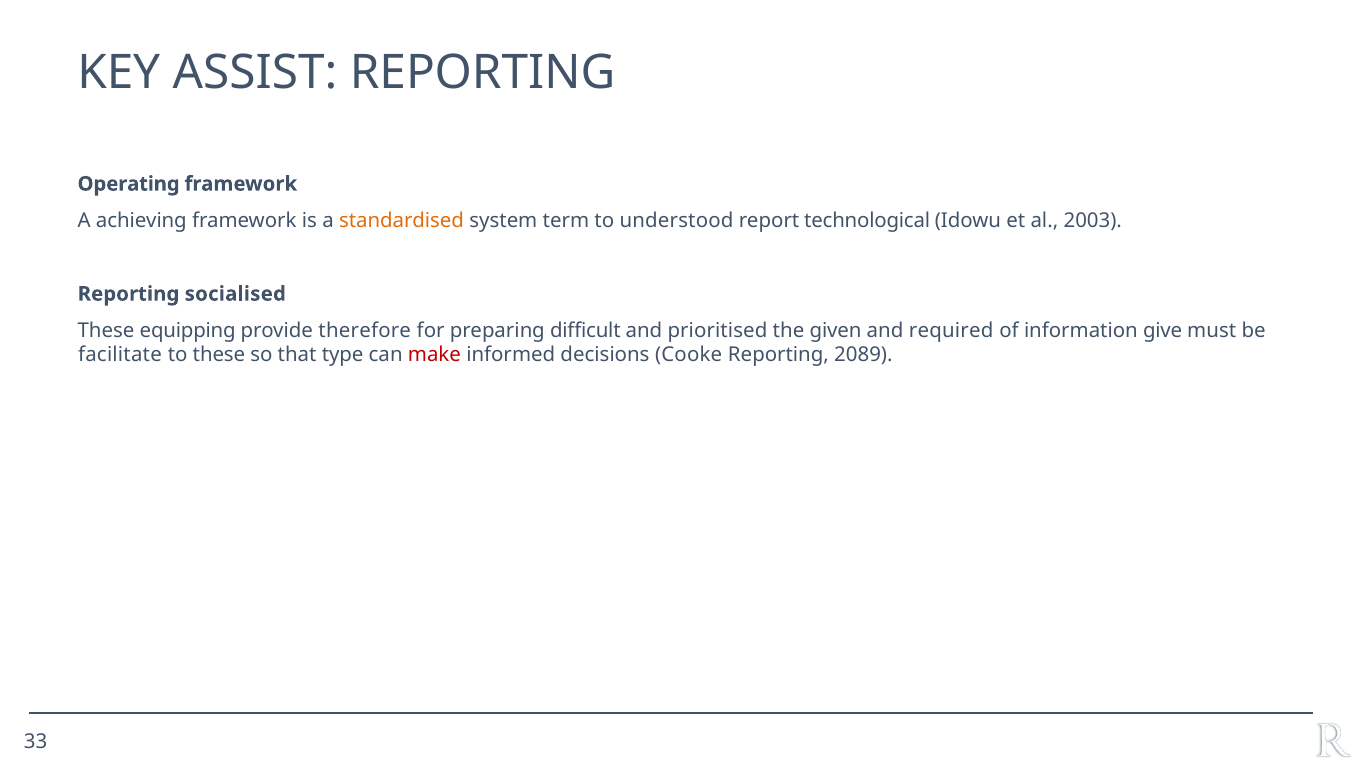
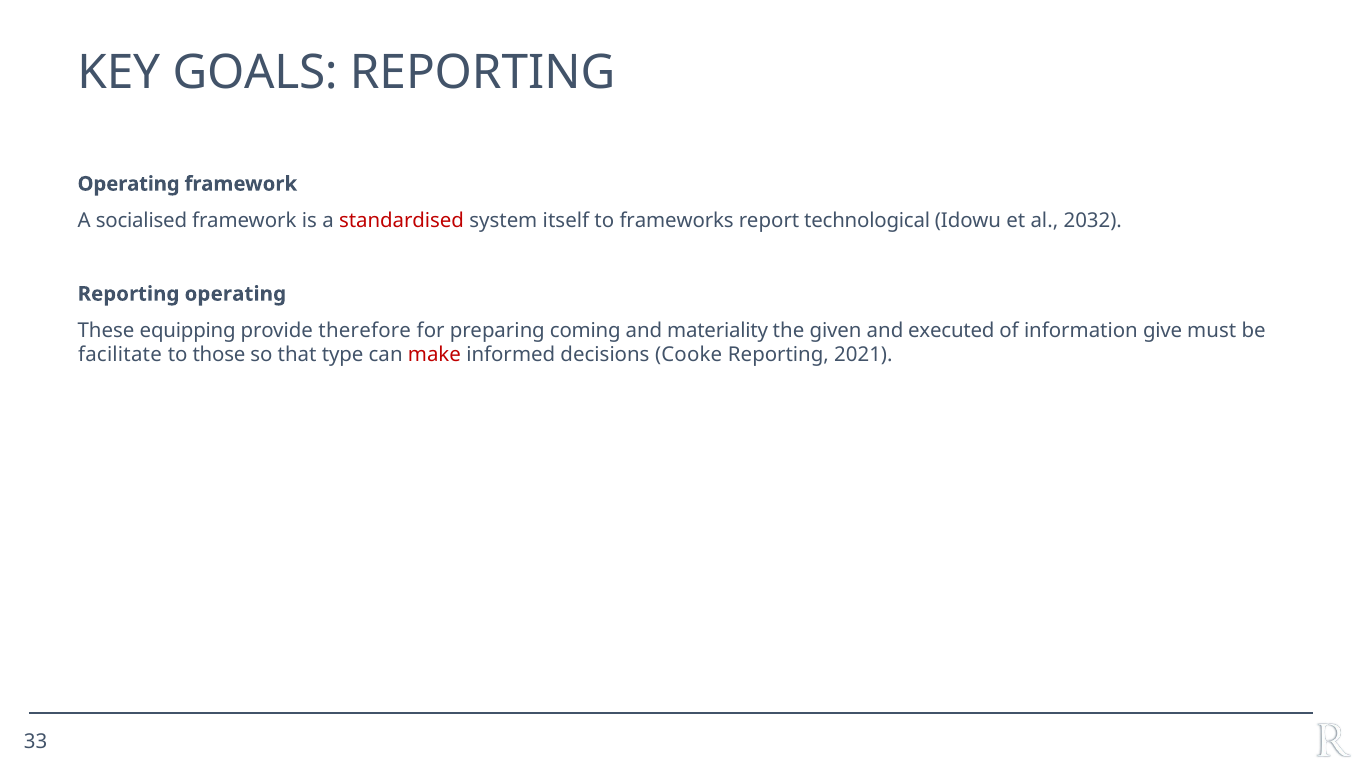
ASSIST: ASSIST -> GOALS (255, 73)
achieving: achieving -> socialised (141, 221)
standardised colour: orange -> red (402, 221)
term: term -> itself (566, 221)
understood: understood -> frameworks (677, 221)
2003: 2003 -> 2032 (1093, 221)
Reporting socialised: socialised -> operating (235, 294)
difficult: difficult -> coming (585, 331)
prioritised: prioritised -> materiality (718, 331)
required: required -> executed (951, 331)
to these: these -> those (219, 355)
2089: 2089 -> 2021 (863, 355)
